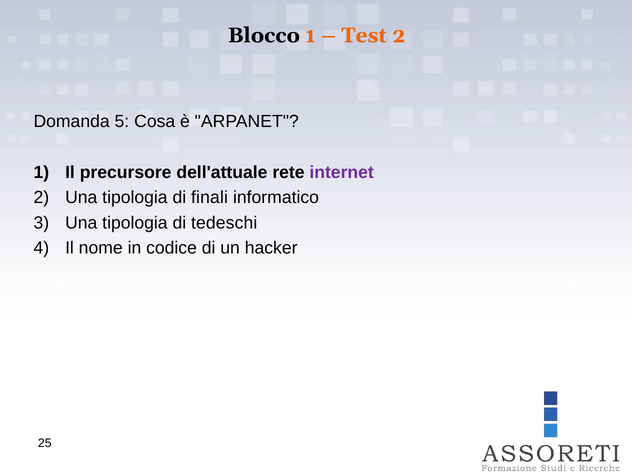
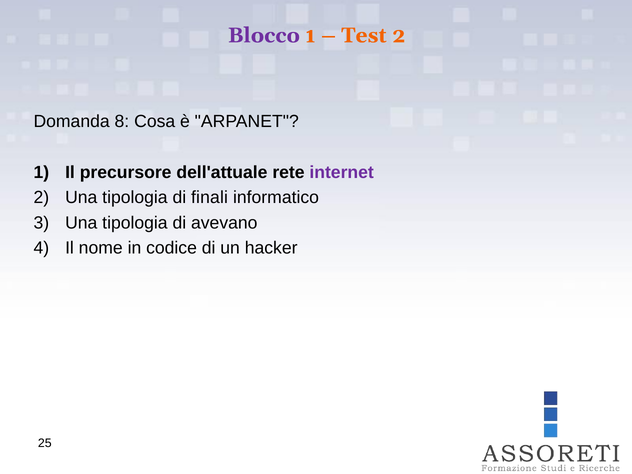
Blocco colour: black -> purple (264, 35)
5: 5 -> 8 (122, 122)
tedeschi: tedeschi -> avevano (224, 223)
